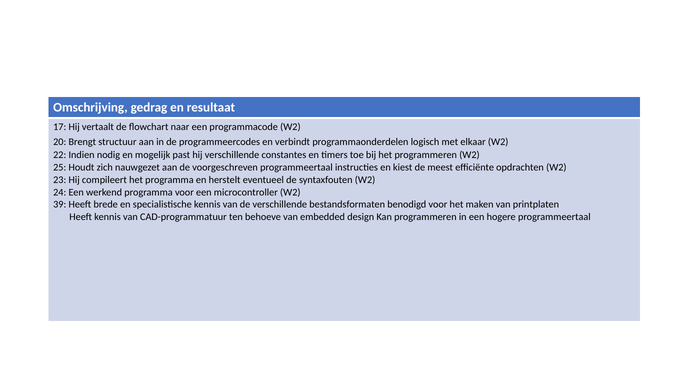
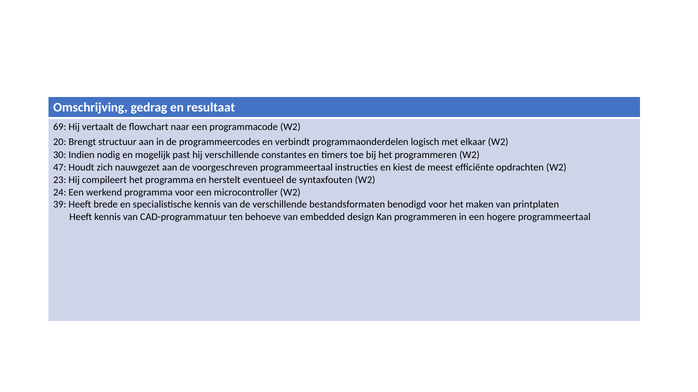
17: 17 -> 69 (60, 127)
22: 22 -> 30 (60, 155)
25: 25 -> 47 (60, 168)
